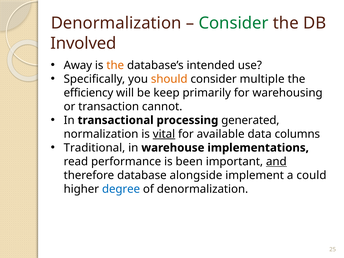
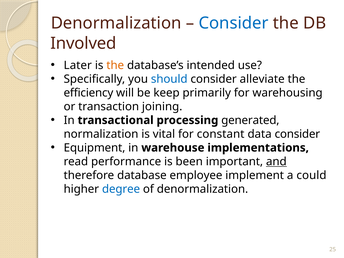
Consider colour: green -> blue (234, 23)
Away: Away -> Later (78, 65)
should colour: orange -> blue (169, 79)
multiple: multiple -> alleviate (262, 79)
cannot: cannot -> joining (162, 106)
vital underline: present -> none (164, 134)
available: available -> constant (221, 134)
data columns: columns -> consider (297, 134)
Traditional: Traditional -> Equipment (95, 148)
alongside: alongside -> employee (196, 175)
